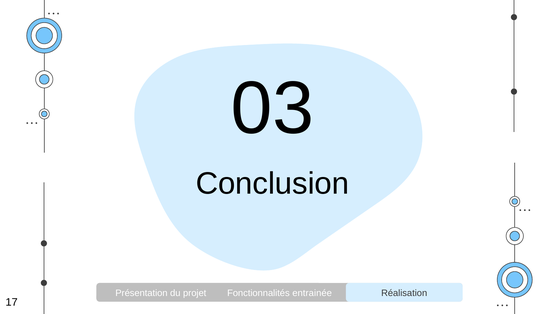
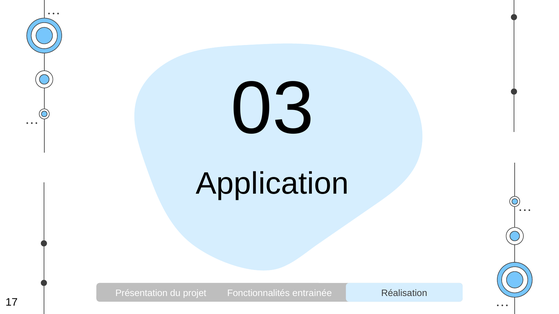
Conclusion: Conclusion -> Application (272, 184)
